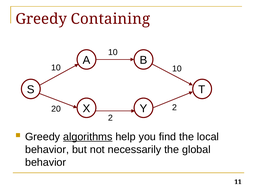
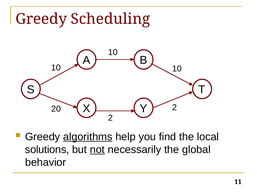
Containing: Containing -> Scheduling (110, 19)
behavior: behavior -> solutions (47, 150)
not underline: none -> present (97, 150)
